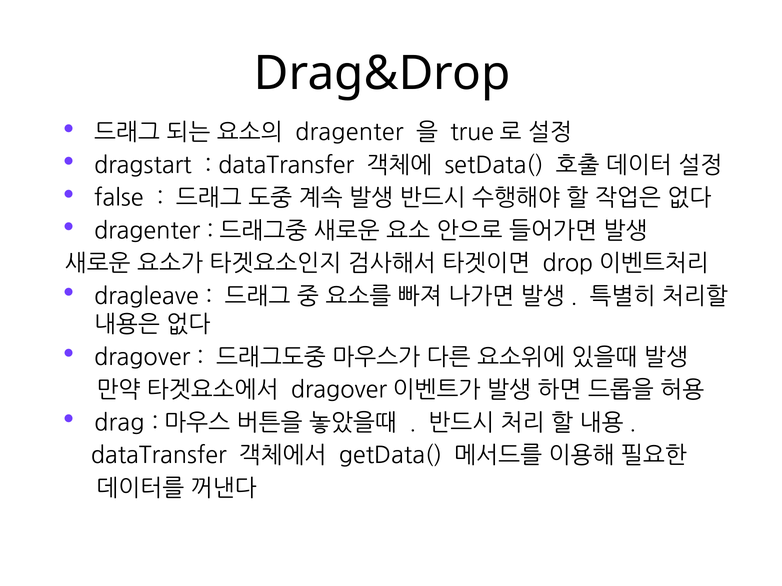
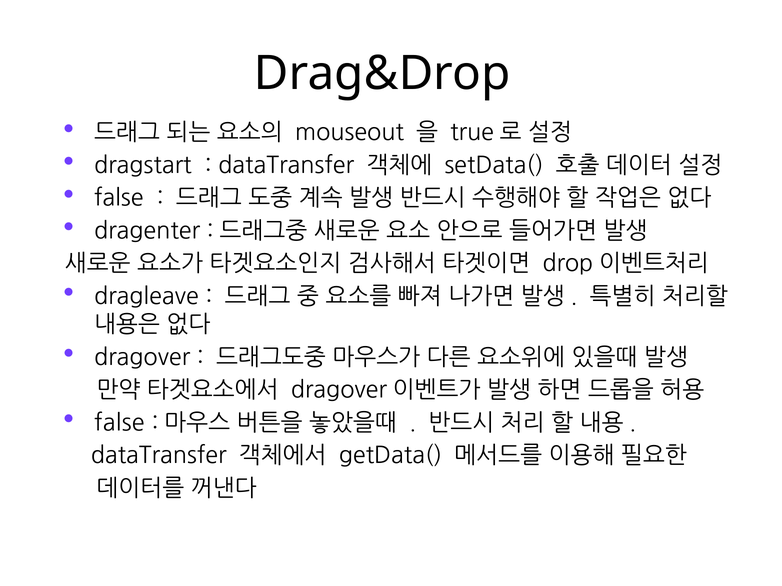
dragenter: dragenter -> mouseout (349, 133)
drag: drag -> false (119, 423)
